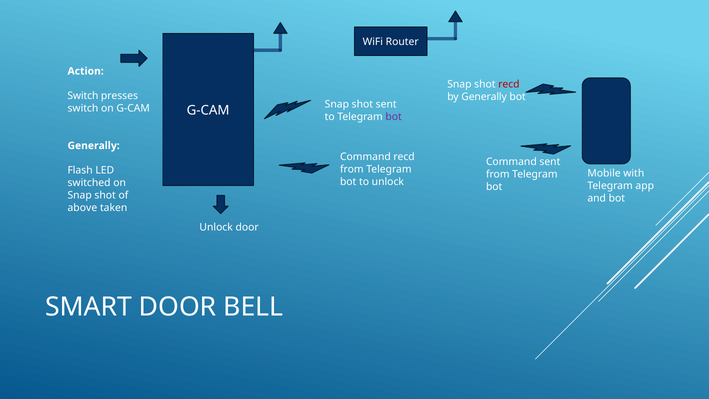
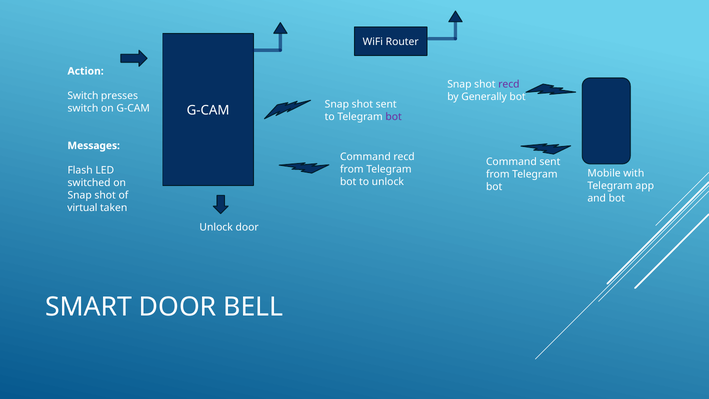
recd colour: red -> purple (509, 84)
Generally: Generally -> Messages (94, 146)
above: above -> virtual (82, 208)
